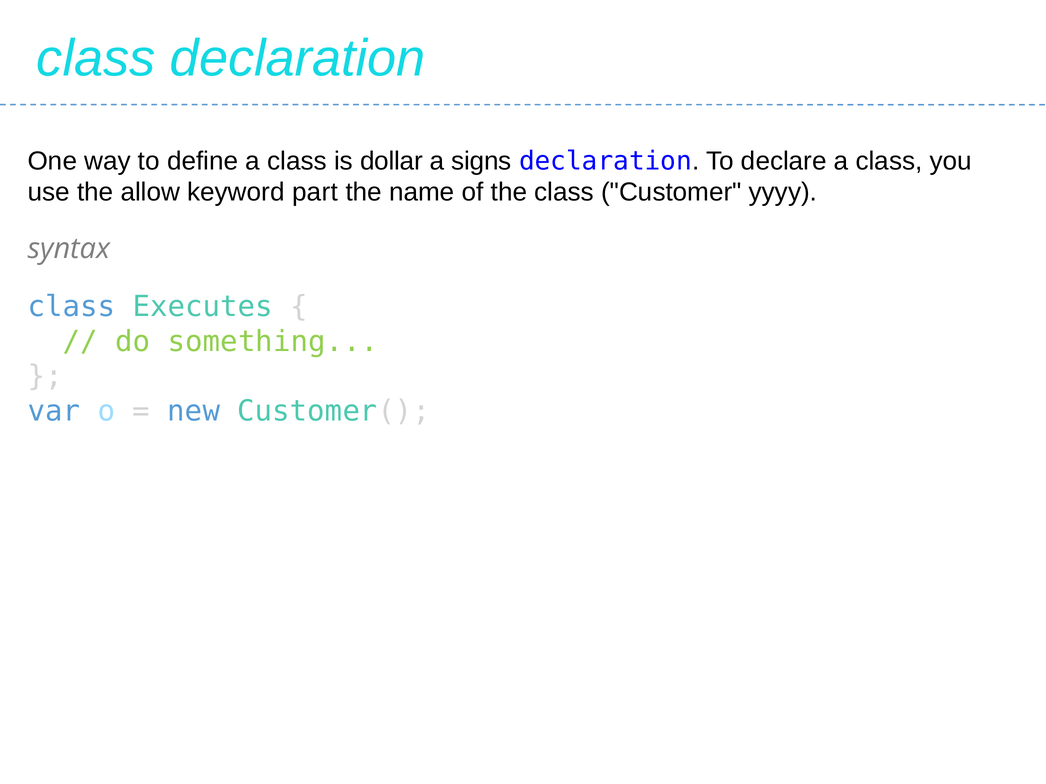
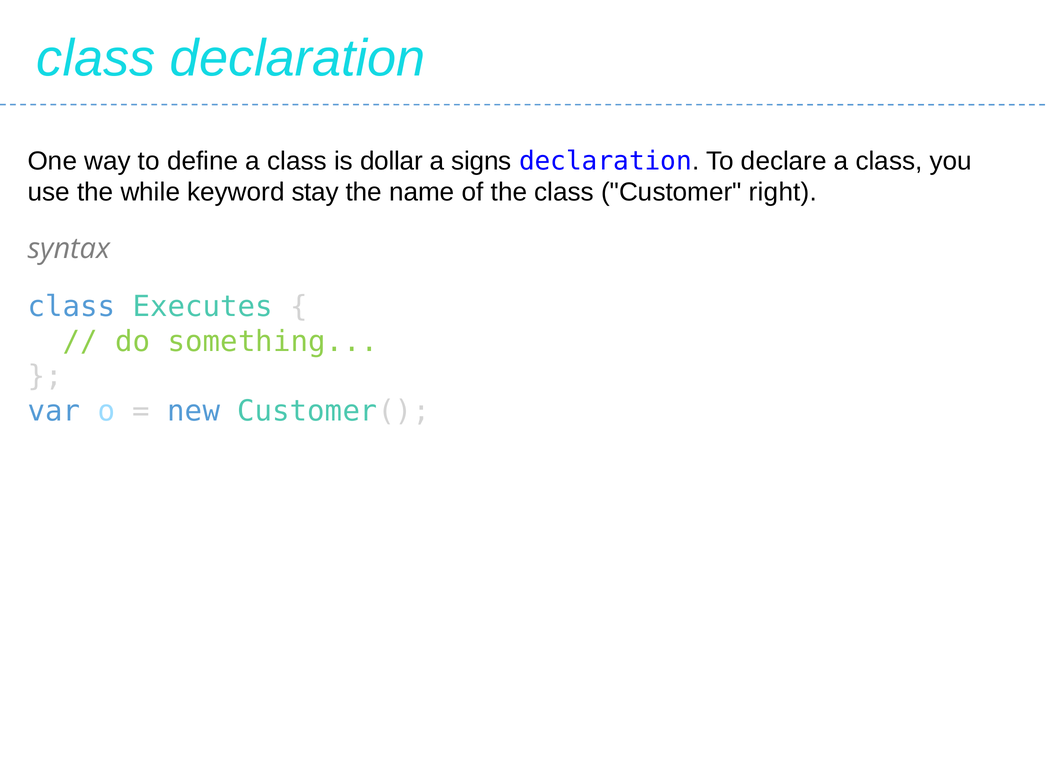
allow: allow -> while (150, 192)
part: part -> stay (315, 192)
yyyy: yyyy -> right (783, 192)
